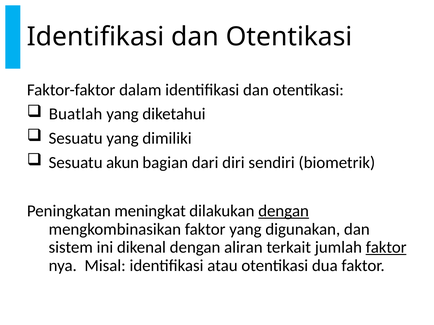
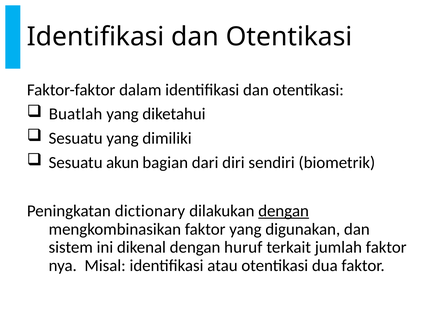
meningkat: meningkat -> dictionary (150, 211)
aliran: aliran -> huruf (243, 248)
faktor underline: present -> none (386, 248)
